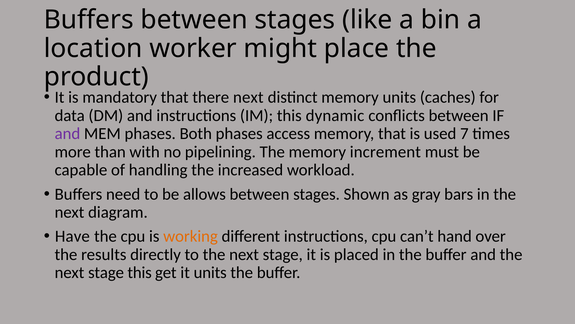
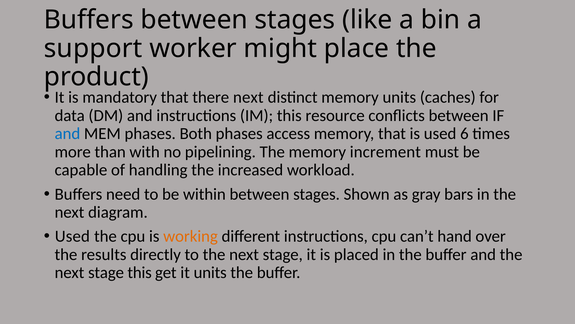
location: location -> support (93, 48)
dynamic: dynamic -> resource (335, 115)
and colour: purple -> blue (67, 133)
7: 7 -> 6 (464, 133)
allows: allows -> within (204, 194)
Have: Have -> Used (72, 236)
